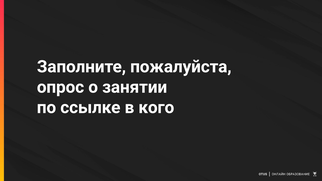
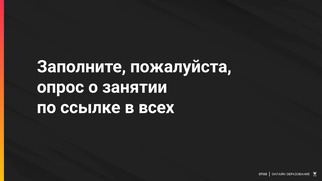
кого: кого -> всех (156, 108)
